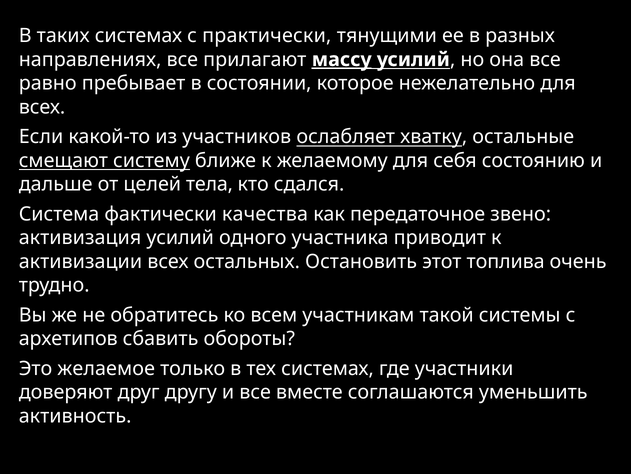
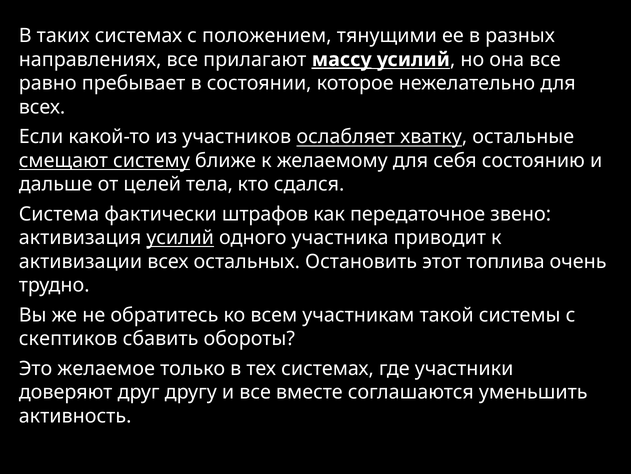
практически: практически -> положением (267, 36)
качества: качества -> штрафов (265, 214)
усилий underline: none -> present (180, 237)
архетипов: архетипов -> скептиков (68, 338)
